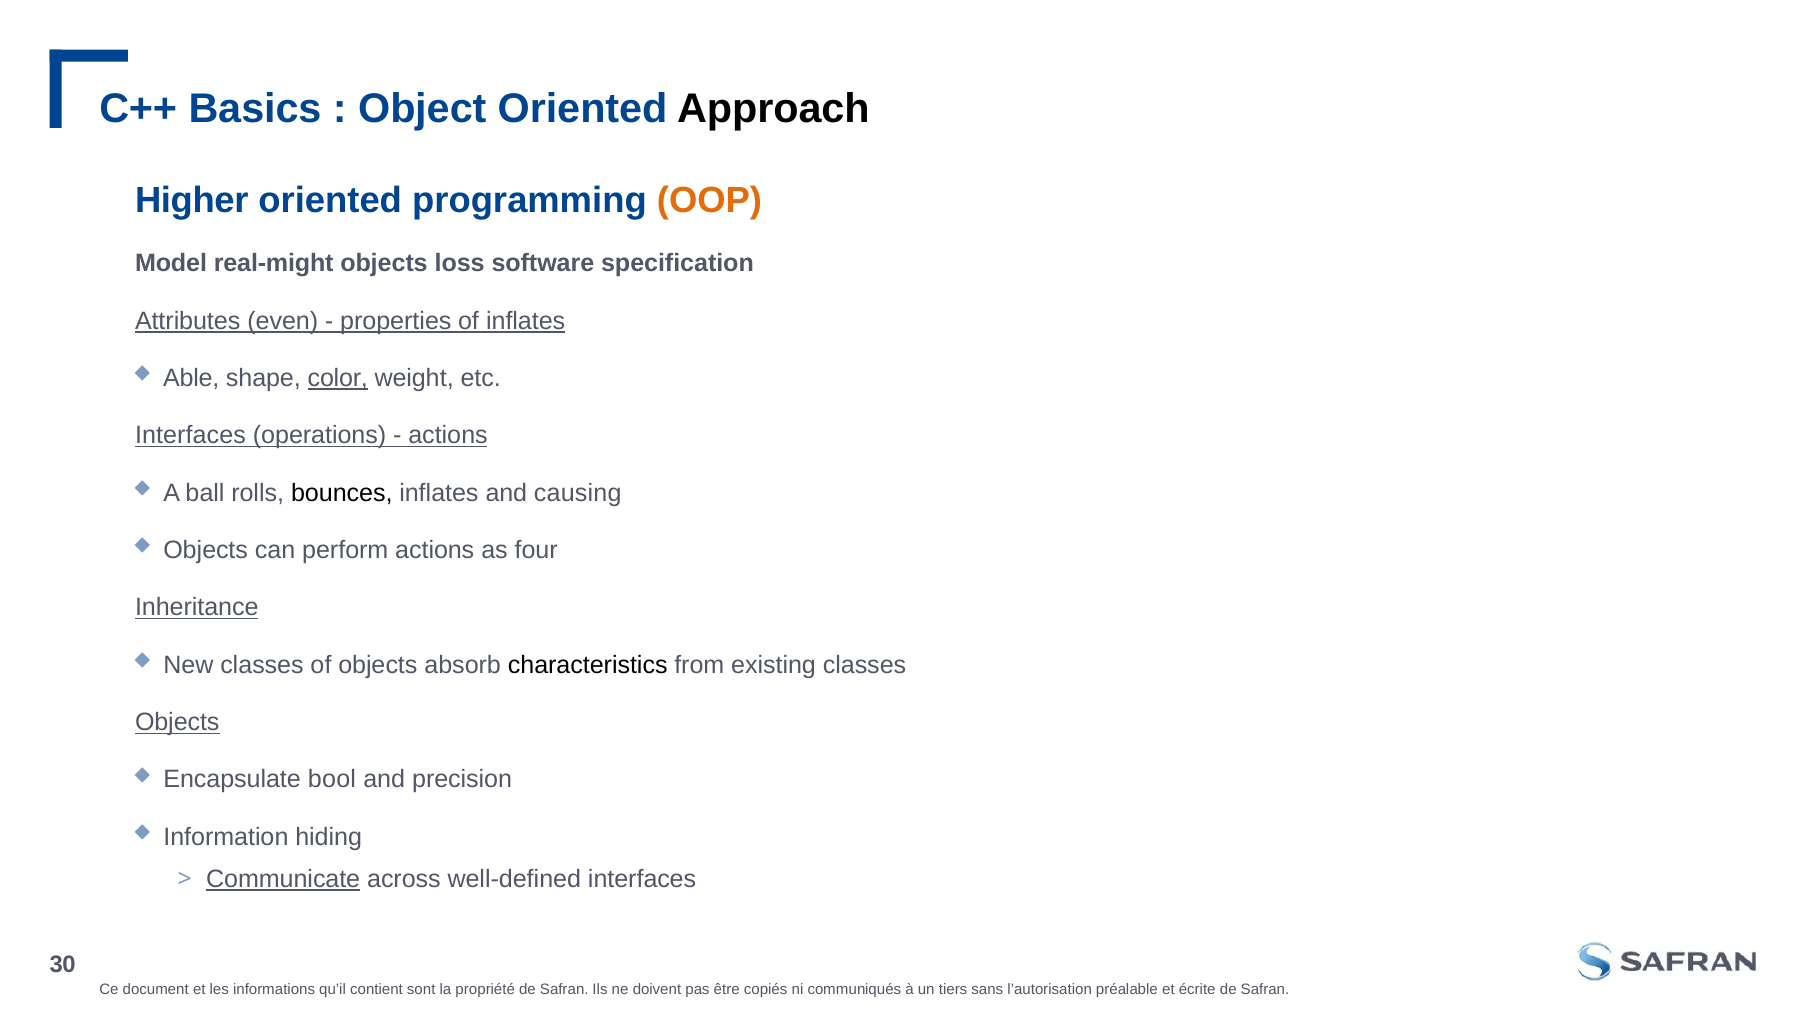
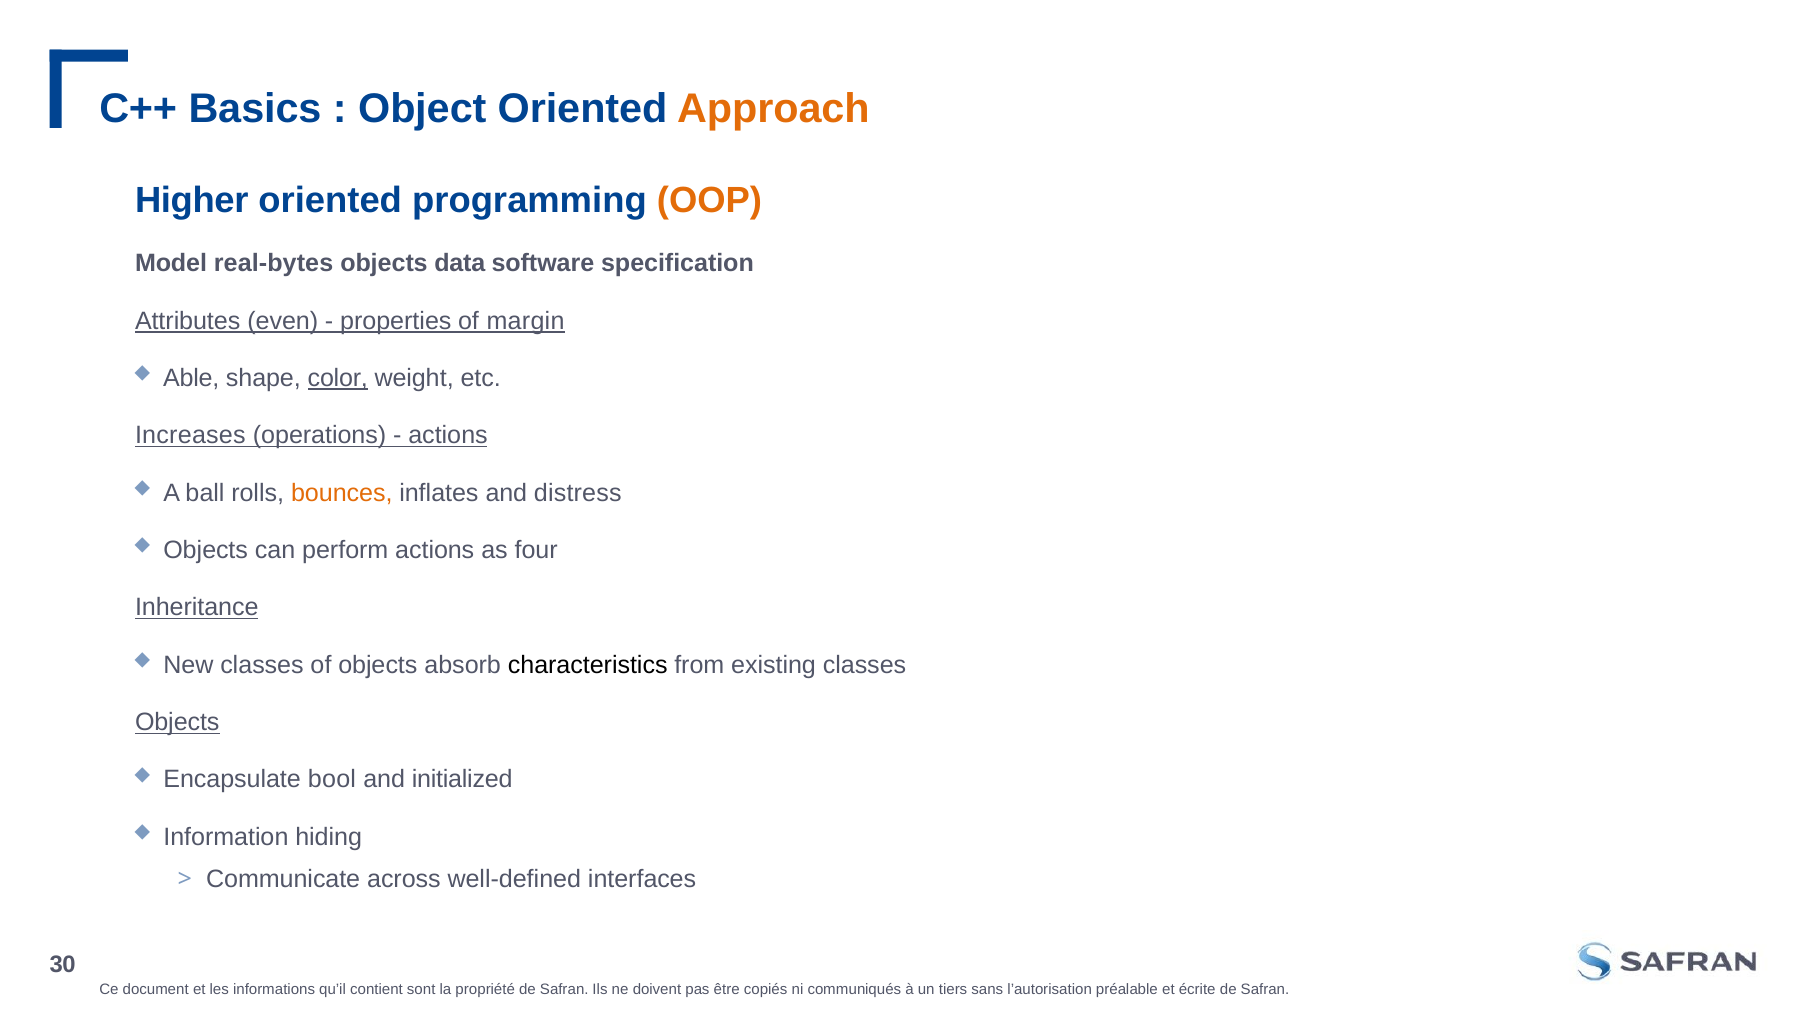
Approach colour: black -> orange (773, 109)
real-might: real-might -> real-bytes (274, 264)
loss: loss -> data (460, 264)
of inflates: inflates -> margin (526, 321)
Interfaces: Interfaces -> Increases (190, 436)
bounces colour: black -> orange (342, 493)
causing: causing -> distress (578, 493)
precision: precision -> initialized (462, 779)
Communicate underline: present -> none (283, 879)
